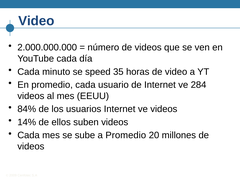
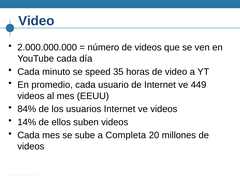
284: 284 -> 449 (199, 85)
a Promedio: Promedio -> Completa (126, 135)
